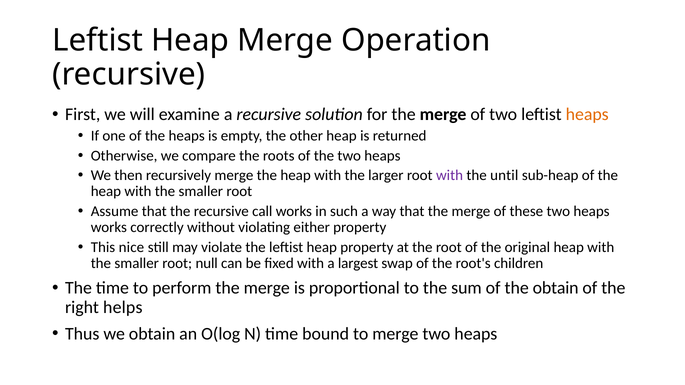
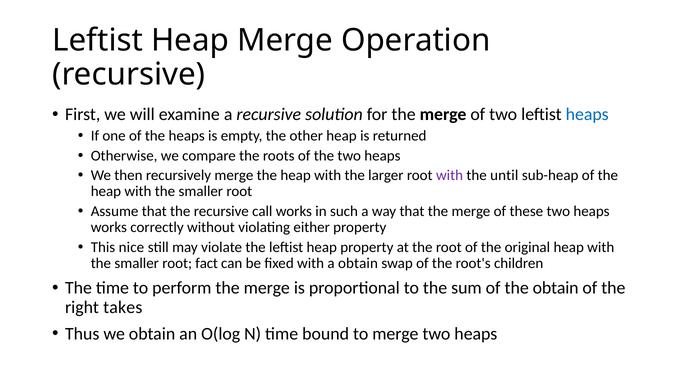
heaps colour: orange -> blue (587, 115)
null: null -> fact (207, 263)
a largest: largest -> obtain (358, 263)
helps: helps -> takes (123, 308)
